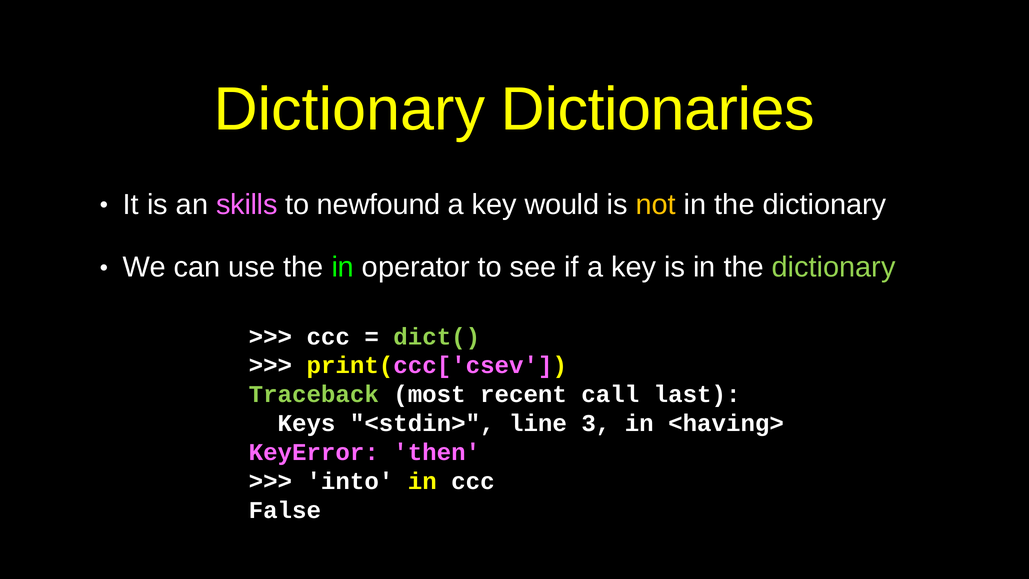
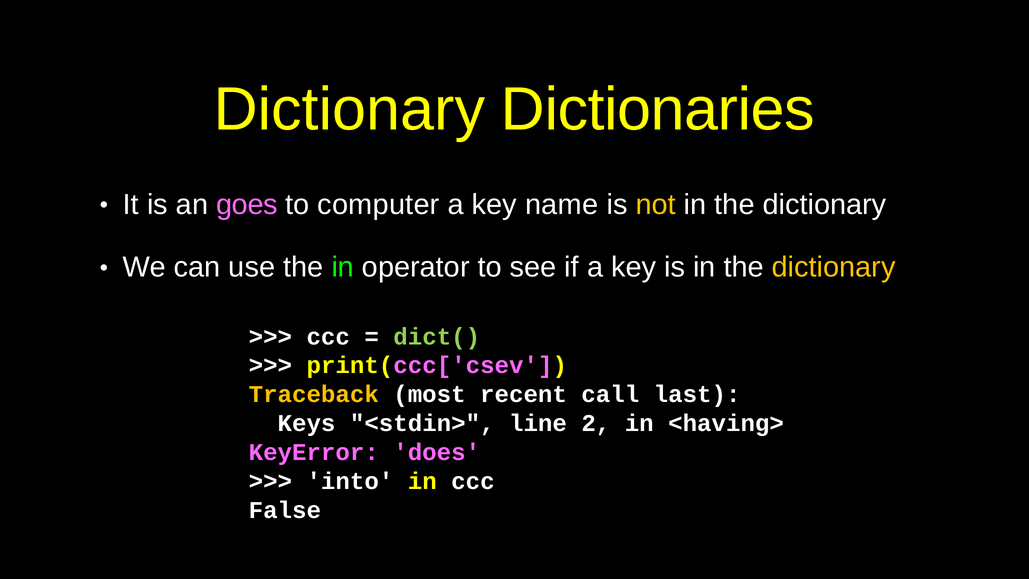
skills: skills -> goes (247, 204)
newfound: newfound -> computer (378, 204)
would: would -> name (562, 204)
dictionary colour: light green -> yellow (834, 267)
Traceback colour: light green -> yellow (314, 394)
3: 3 -> 2 (596, 423)
then: then -> does (437, 452)
